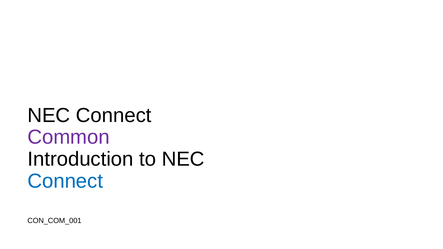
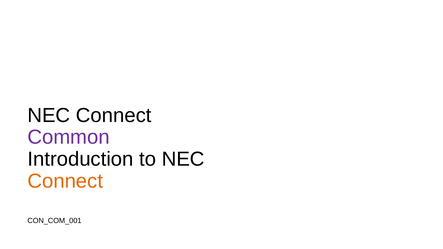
Connect colour: blue -> orange (65, 181)
